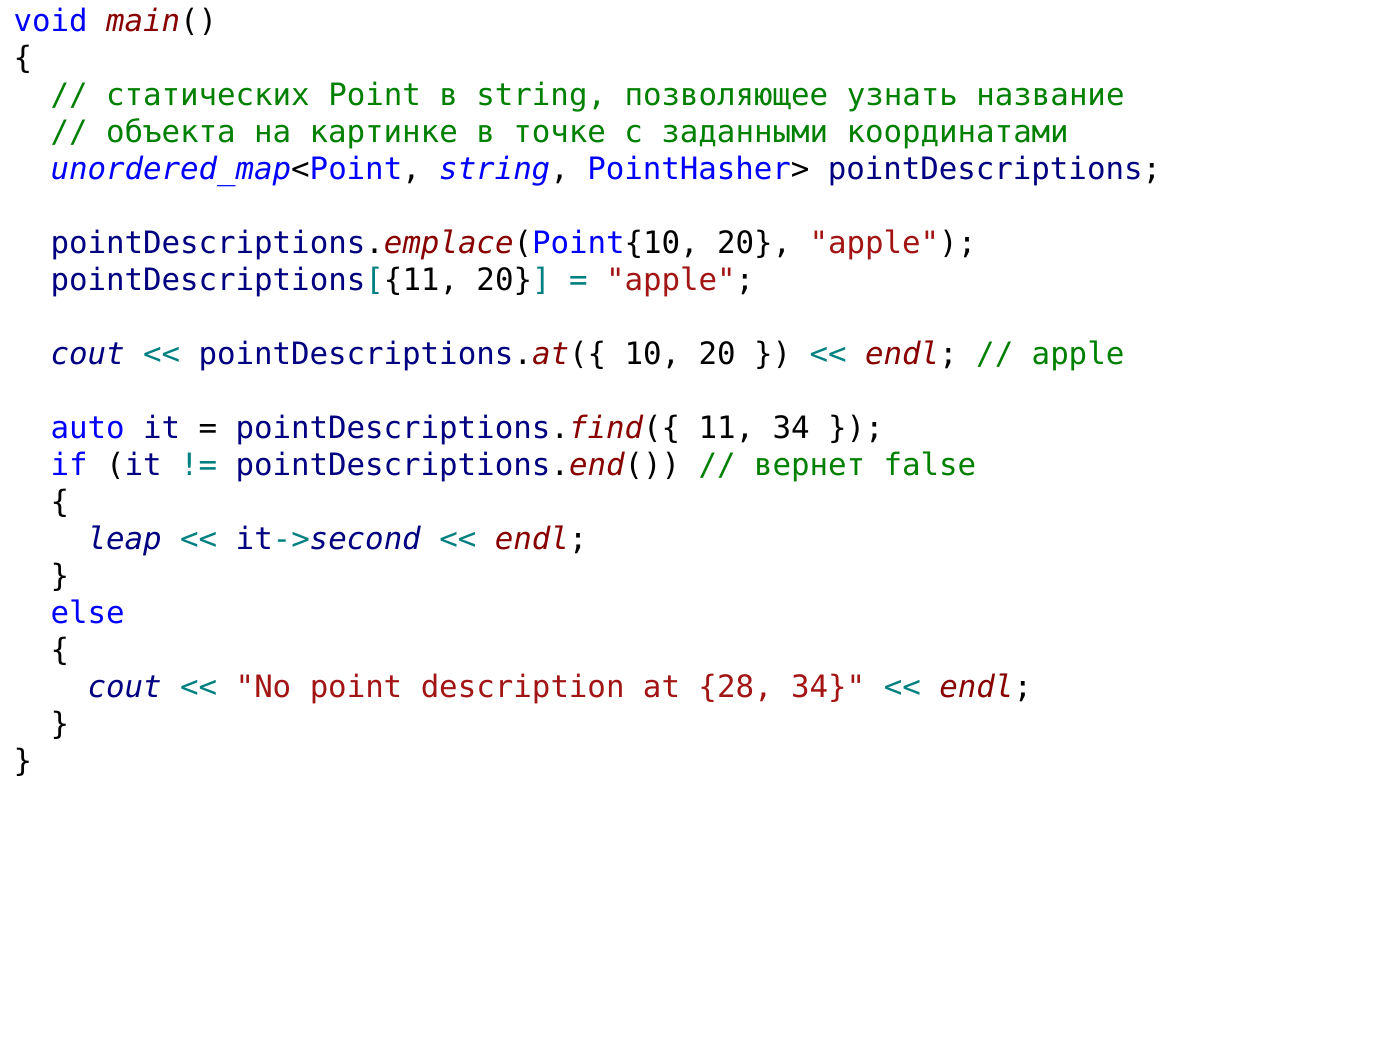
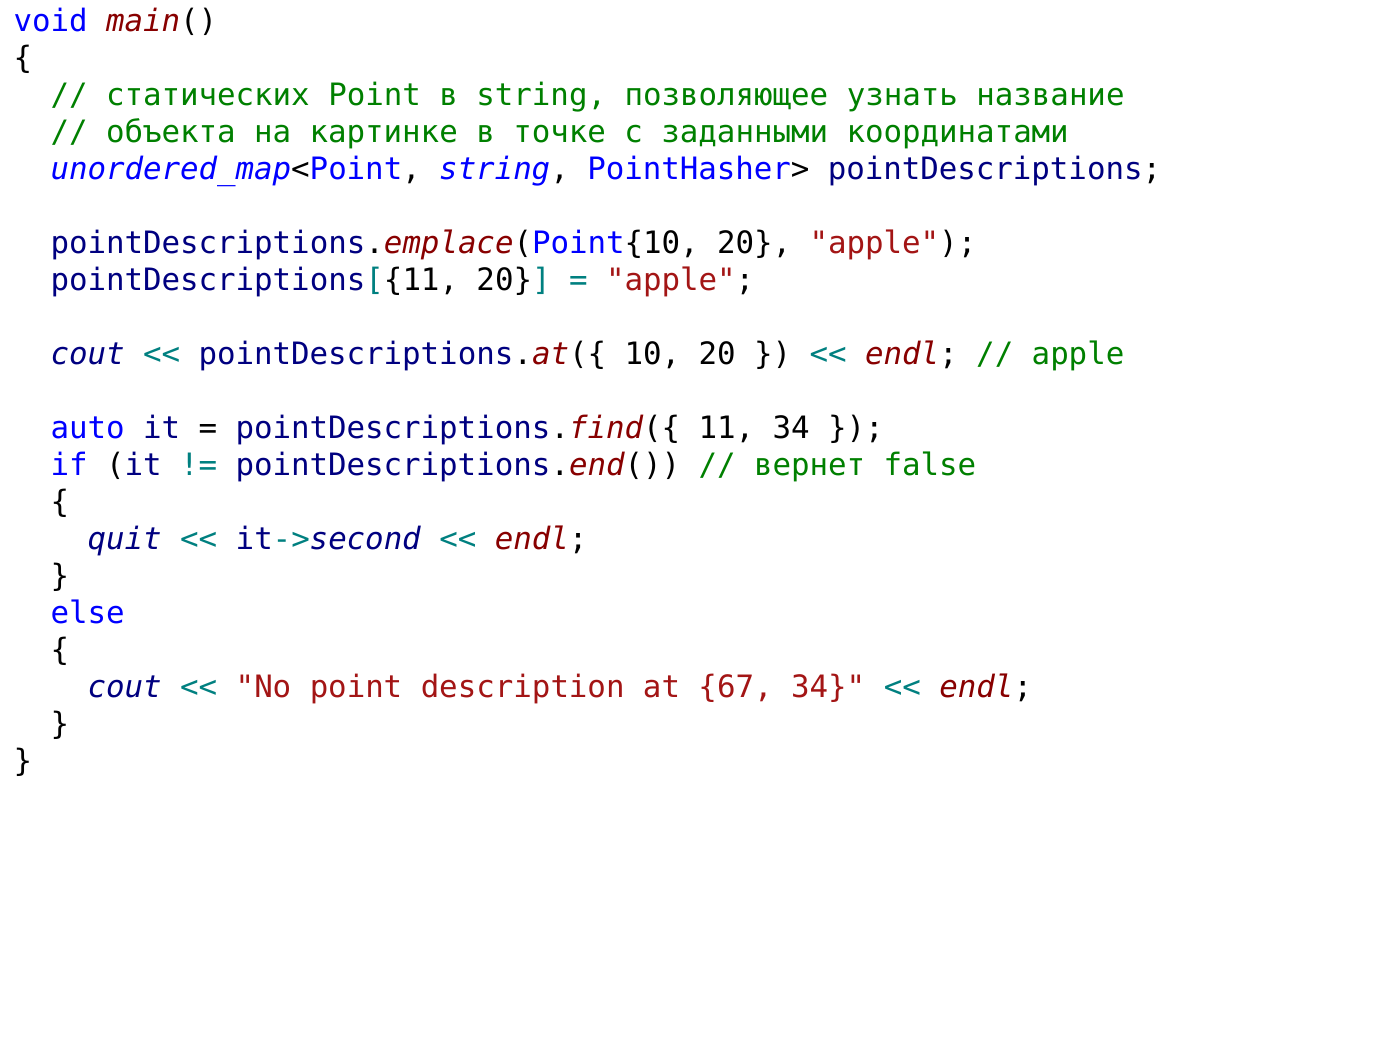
leap: leap -> quit (125, 540)
28: 28 -> 67 (736, 688)
